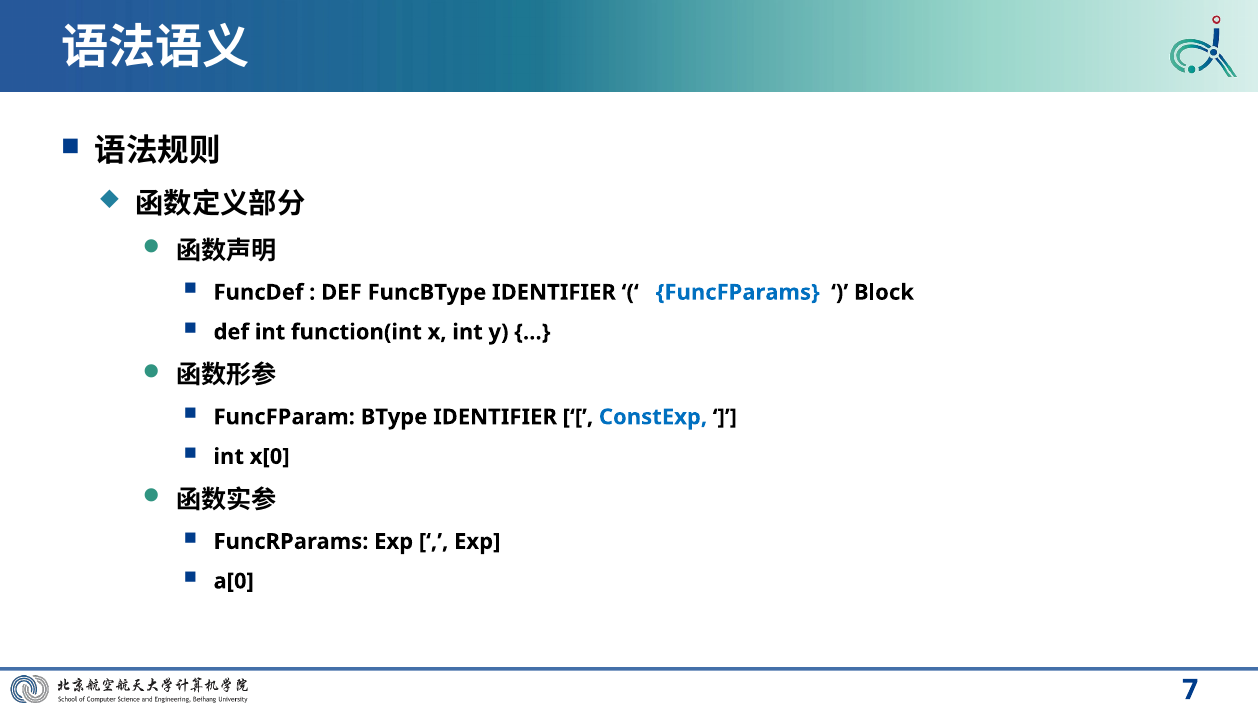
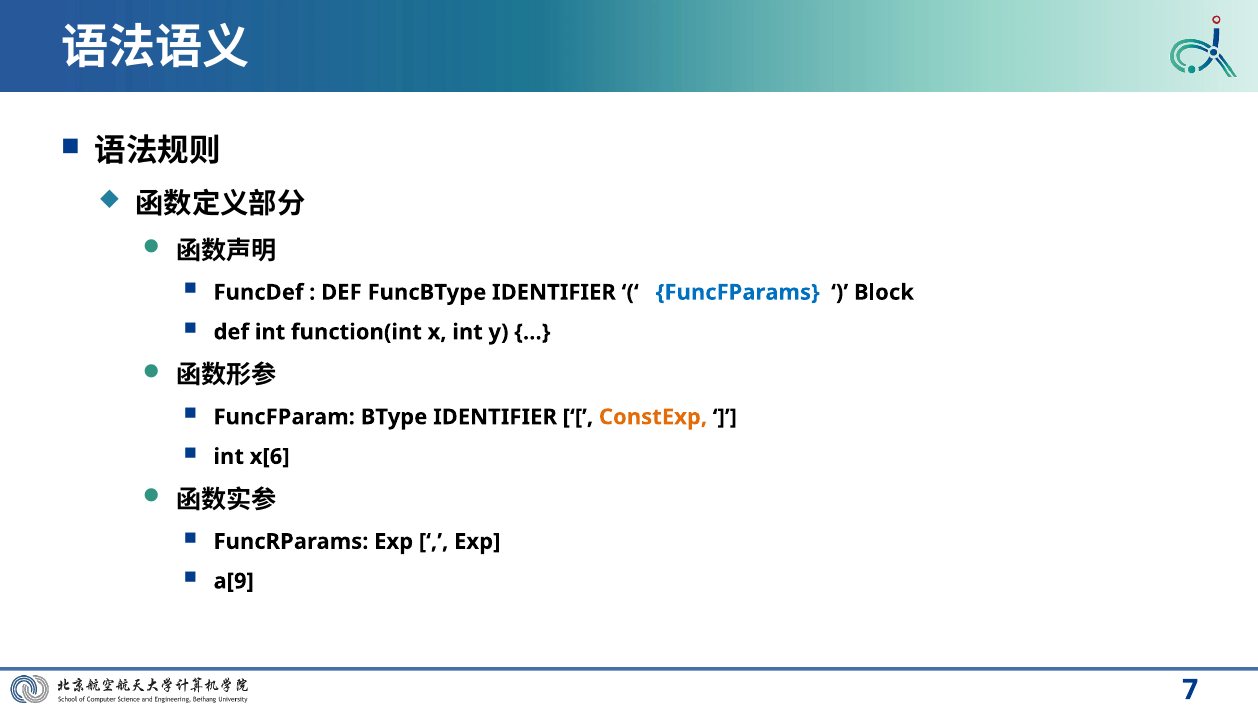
ConstExp colour: blue -> orange (653, 417)
x[0: x[0 -> x[6 (270, 456)
a[0: a[0 -> a[9 (234, 581)
